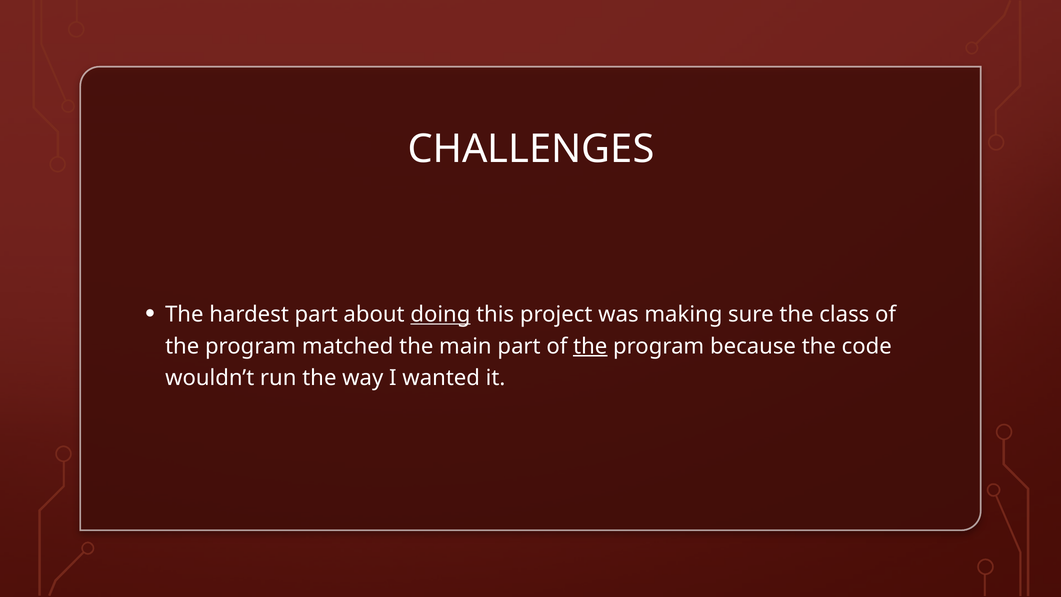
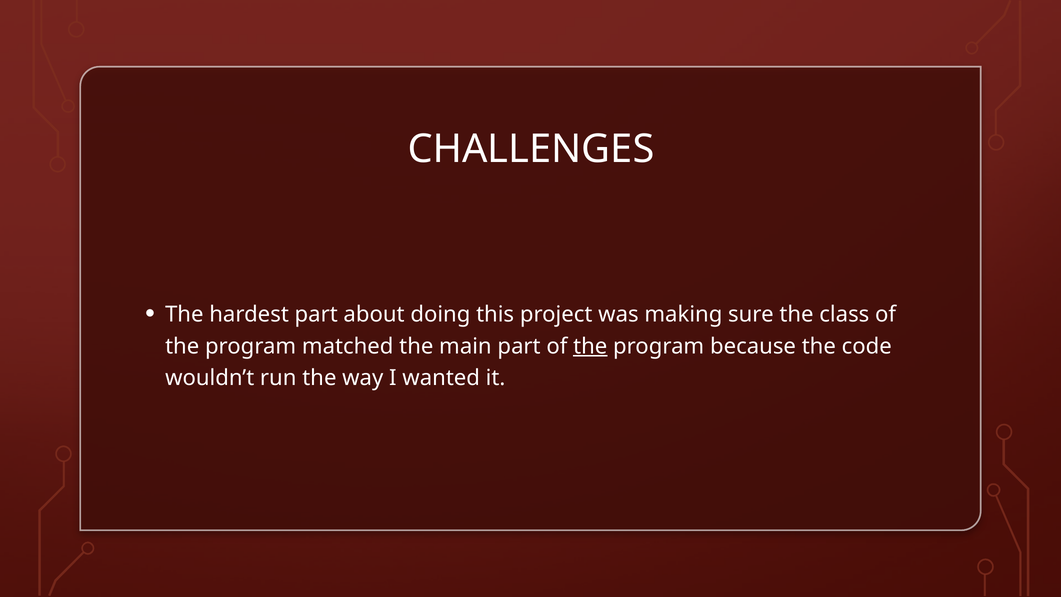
doing underline: present -> none (440, 314)
